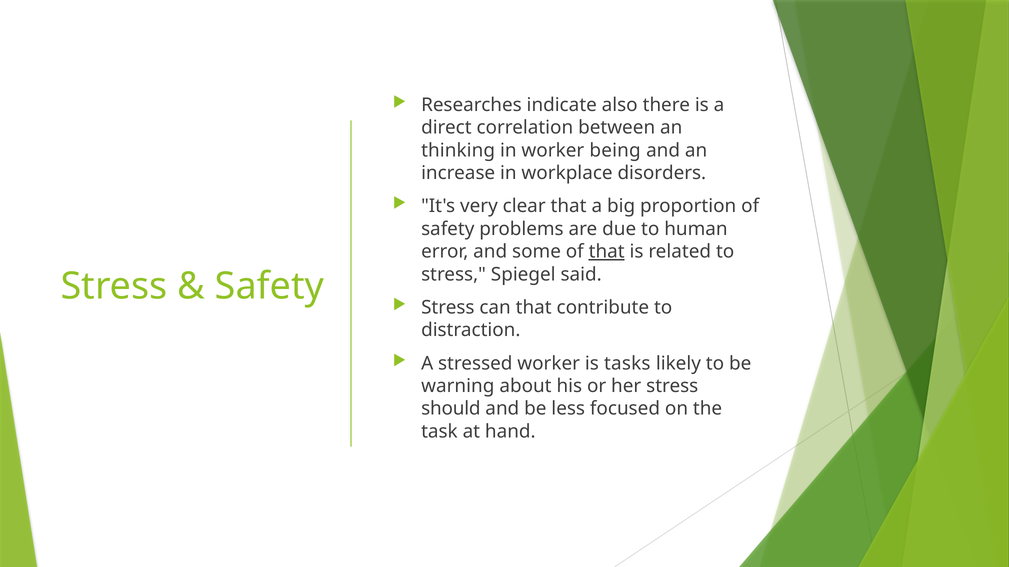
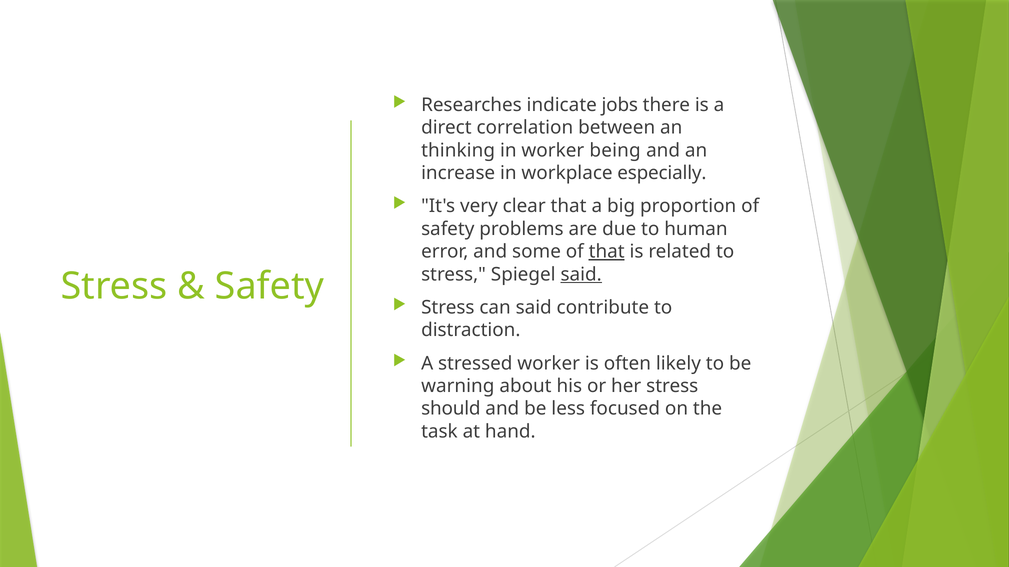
also: also -> jobs (620, 105)
disorders: disorders -> especially (662, 173)
said underline: none -> present (581, 275)
can that: that -> said (534, 308)
tasks: tasks -> often (627, 364)
